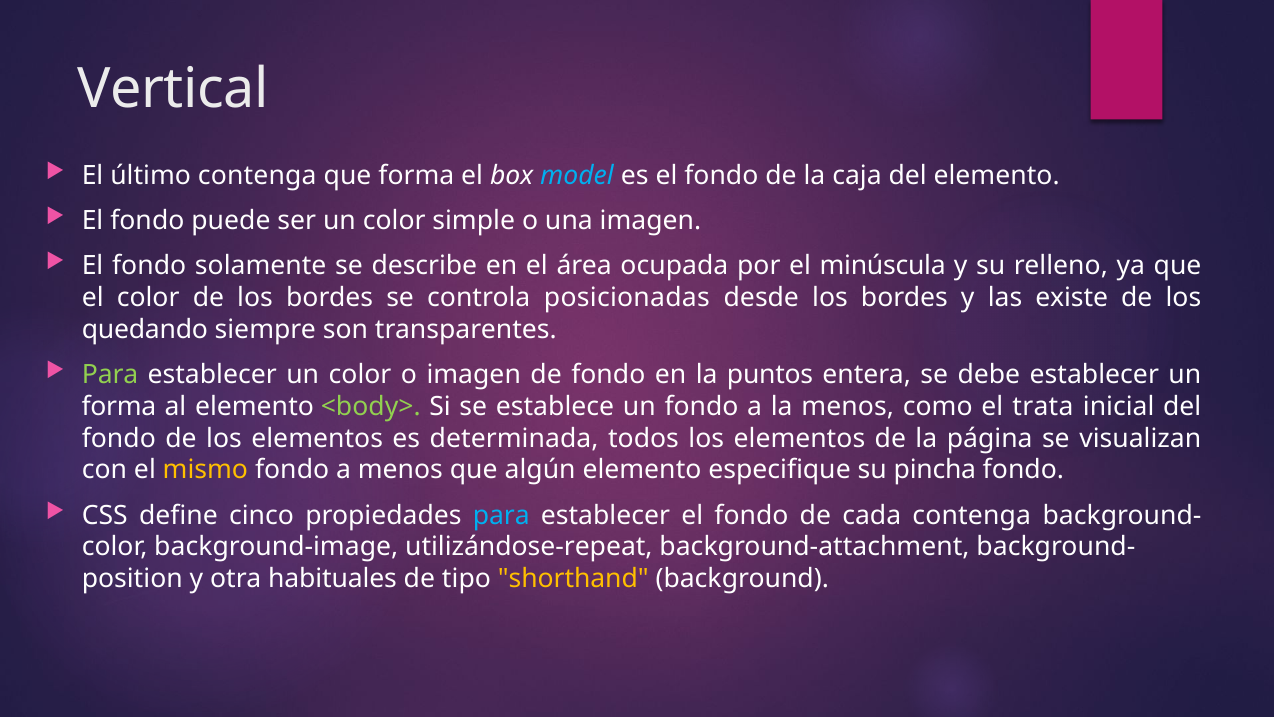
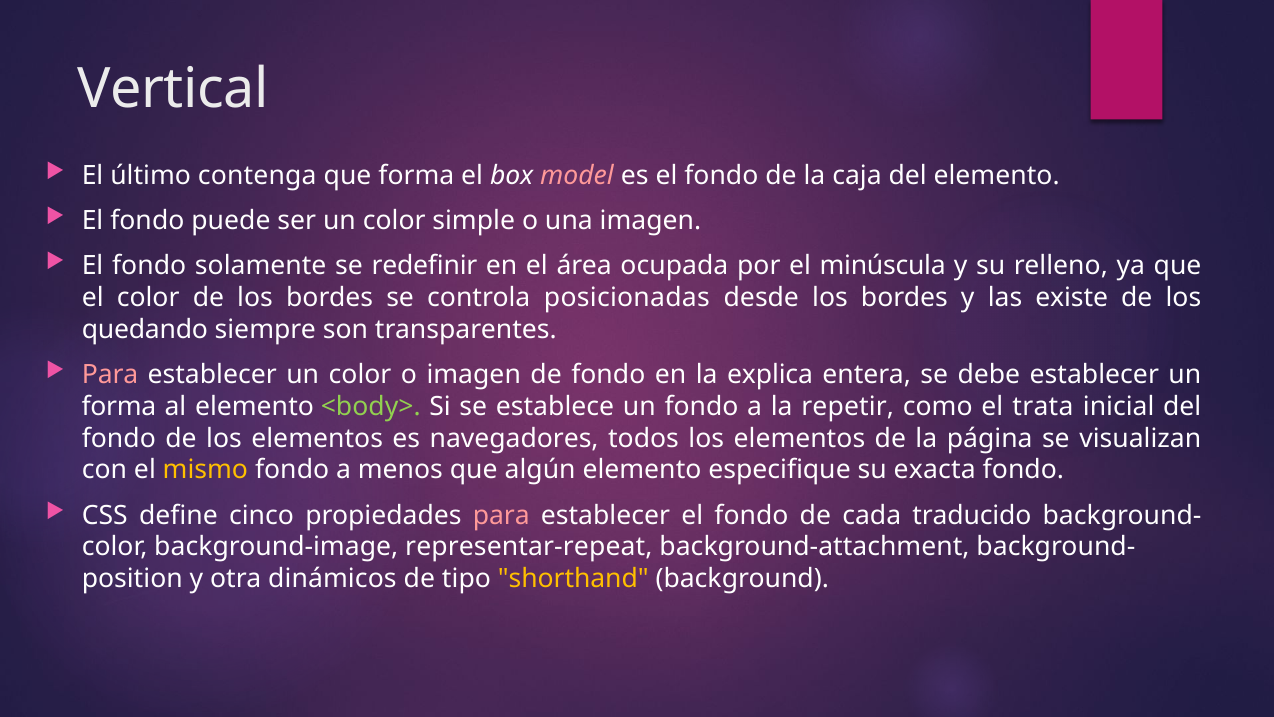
model colour: light blue -> pink (577, 175)
describe: describe -> redefinir (424, 265)
Para colour: light green -> pink (110, 374)
puntos: puntos -> explica (770, 374)
la menos: menos -> repetir (848, 406)
determinada: determinada -> navegadores (514, 438)
pincha: pincha -> exacta (935, 470)
para colour: light blue -> pink (501, 515)
cada contenga: contenga -> traducido (972, 515)
utilizándose-repeat: utilizándose-repeat -> representar-repeat (529, 547)
habituales: habituales -> dinámicos (332, 579)
